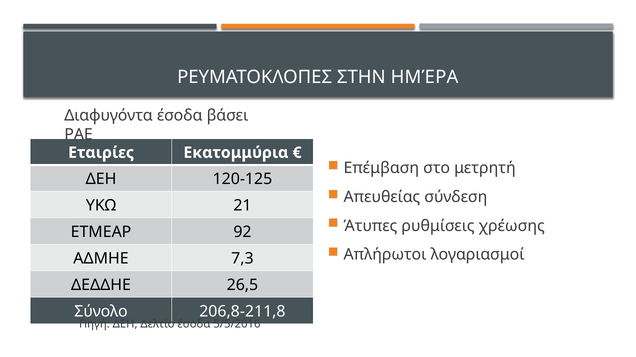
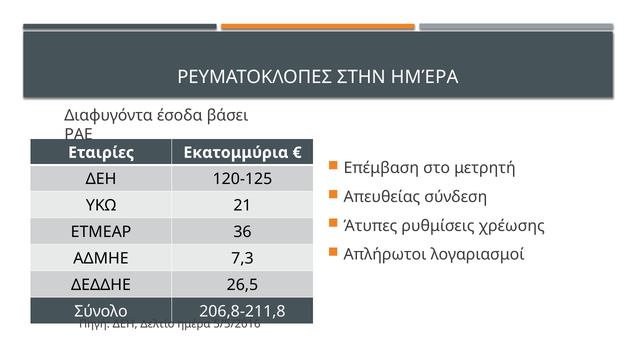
92: 92 -> 36 (242, 232)
Δελτίο έσοδα: έσοδα -> ημέρα (194, 325)
